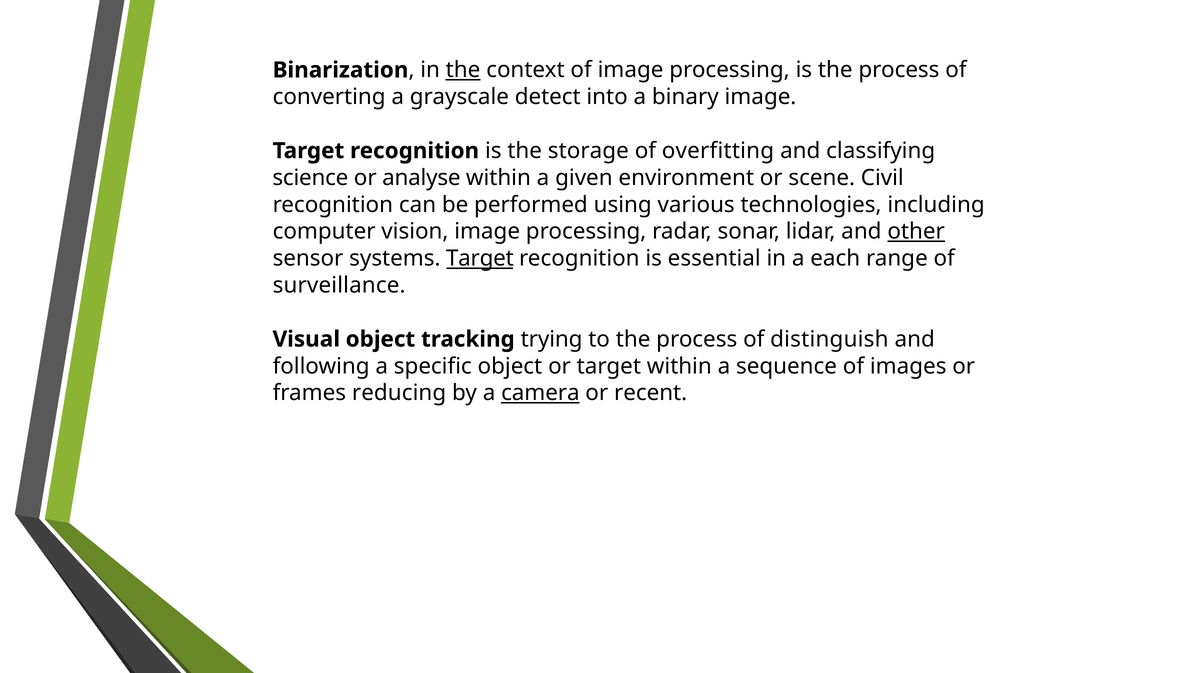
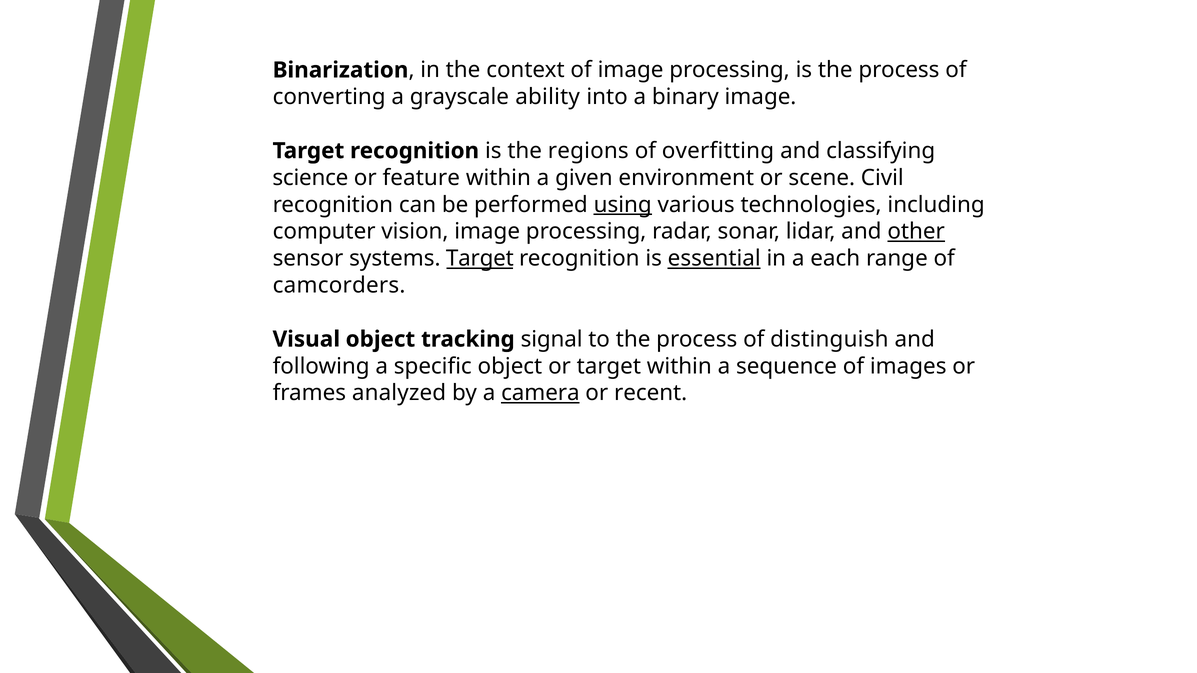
the underline: present -> none (463, 70)
detect: detect -> ability (548, 97)
storage: storage -> regions (588, 151)
analyse: analyse -> feature (421, 178)
using underline: none -> present (623, 205)
essential underline: none -> present (714, 259)
surveillance: surveillance -> camcorders (339, 286)
trying: trying -> signal (552, 339)
reducing: reducing -> analyzed (399, 393)
